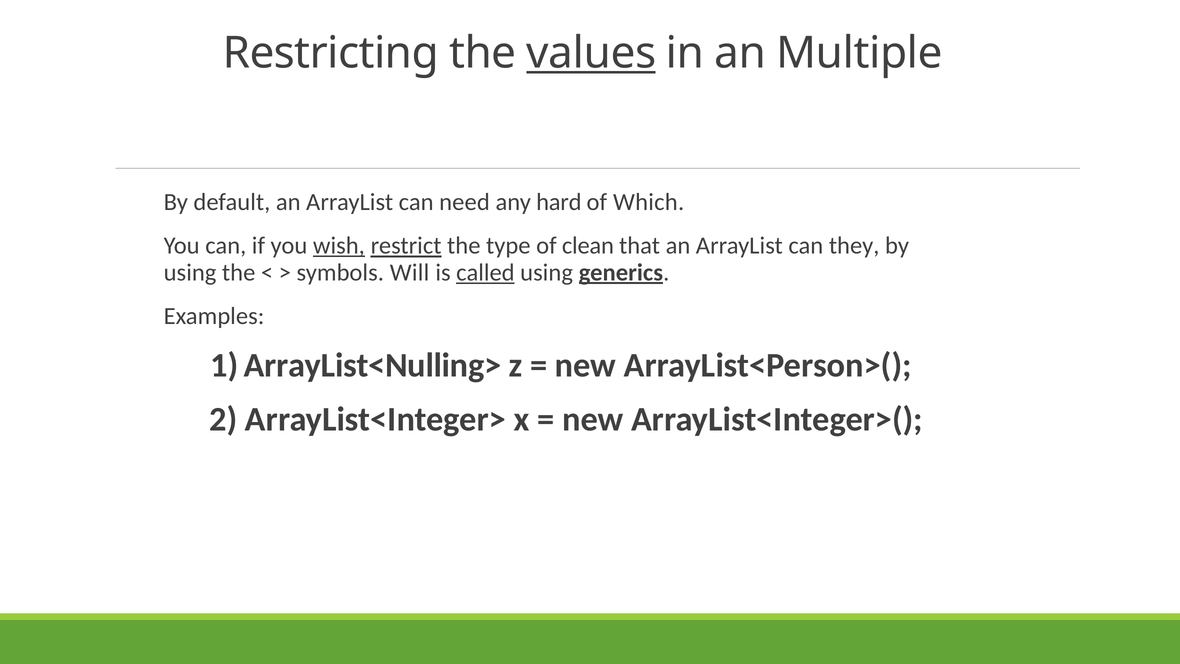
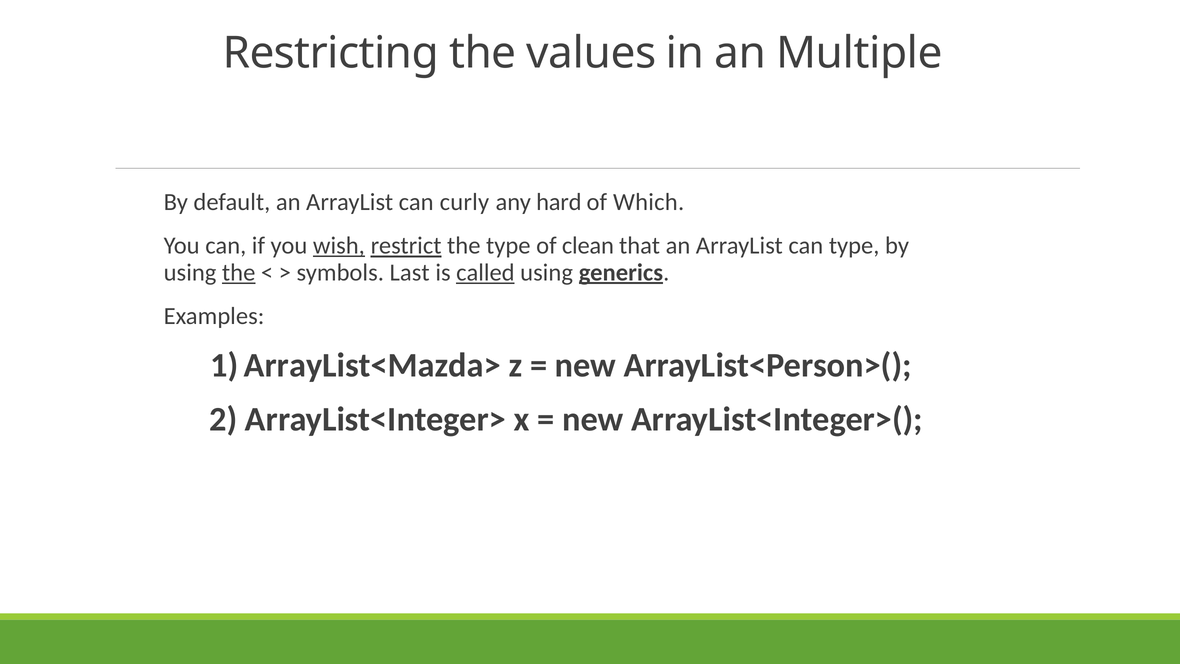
values underline: present -> none (591, 53)
need: need -> curly (464, 202)
can they: they -> type (854, 246)
the underline: none -> present (239, 272)
Will: Will -> Last (410, 272)
ArrayList<Nulling>: ArrayList<Nulling> -> ArrayList<Mazda> (372, 365)
